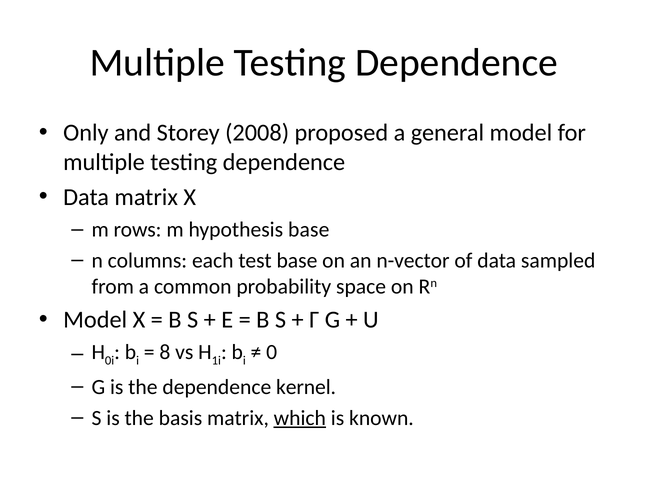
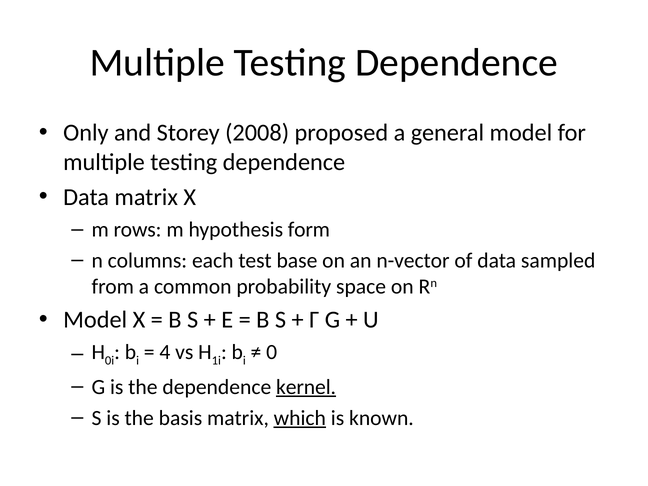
hypothesis base: base -> form (309, 229)
8: 8 -> 4 (165, 352)
kernel underline: none -> present (306, 387)
